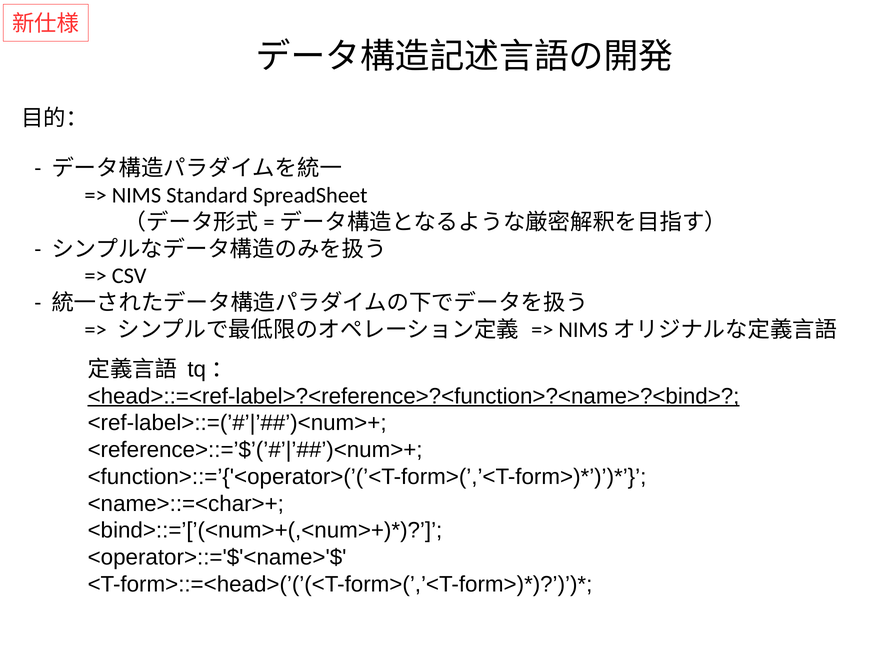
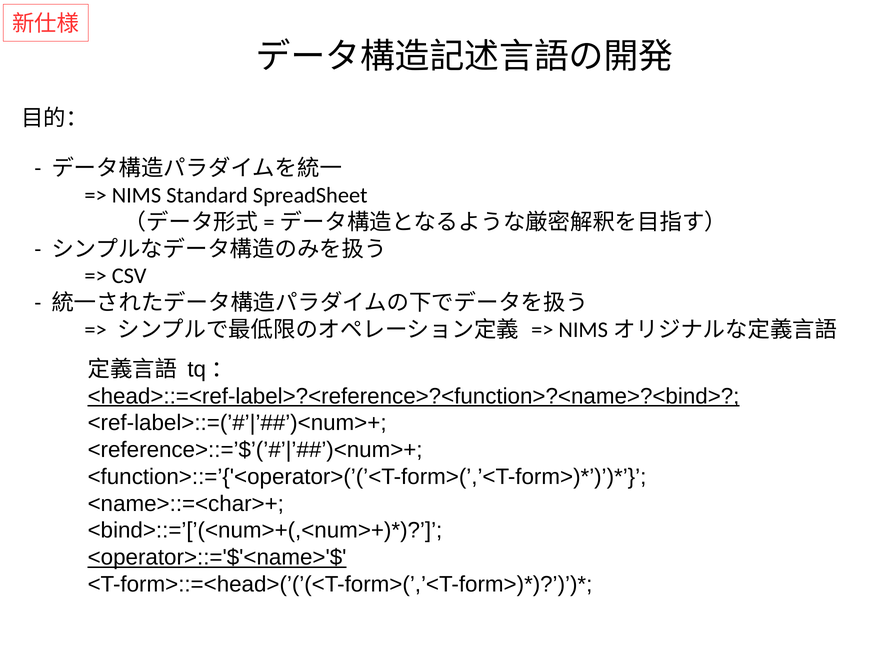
<operator>::='$'<name>'$ underline: none -> present (217, 557)
